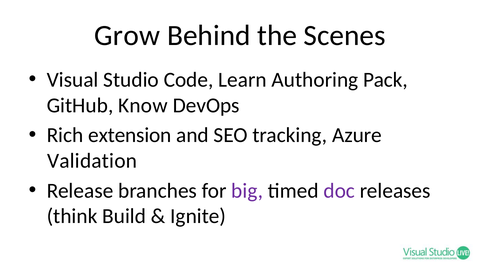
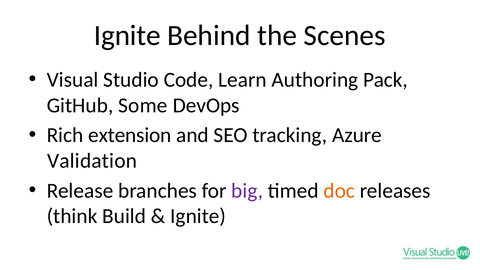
Grow: Grow -> Ignite (127, 35)
Know: Know -> Some (143, 105)
doc colour: purple -> orange (339, 191)
